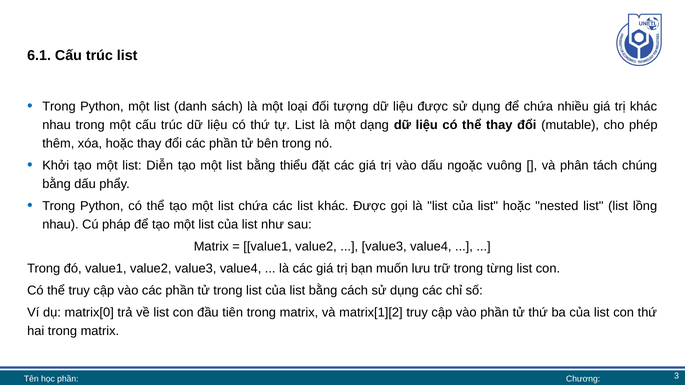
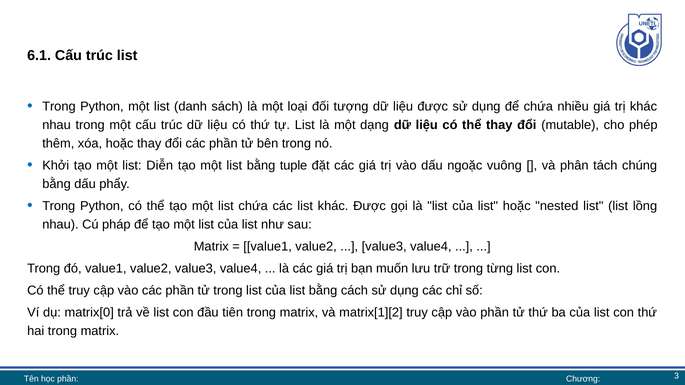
thiểu: thiểu -> tuple (294, 166)
